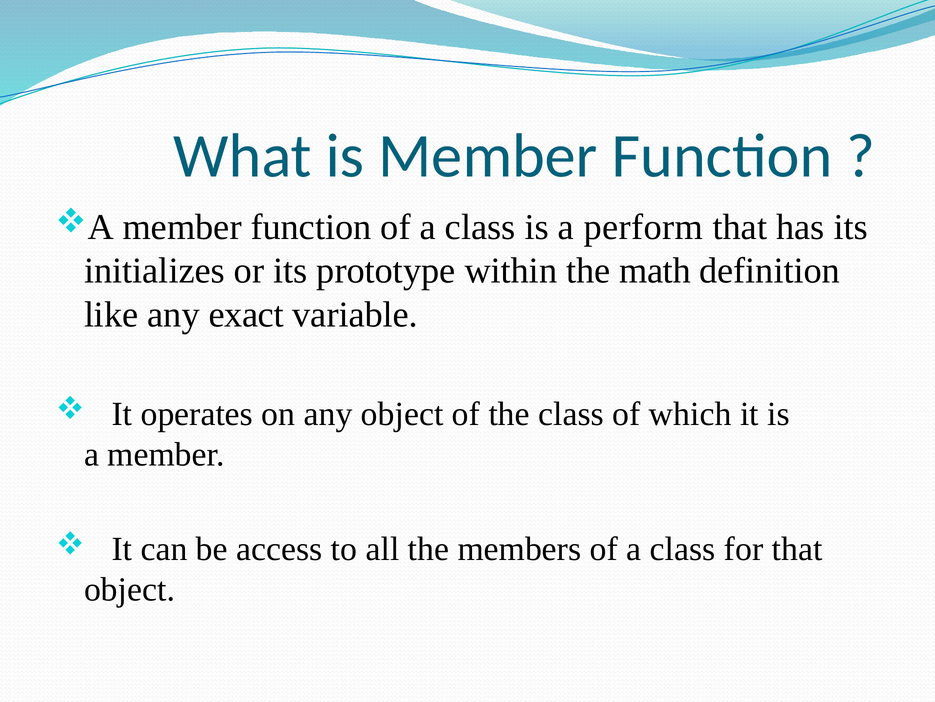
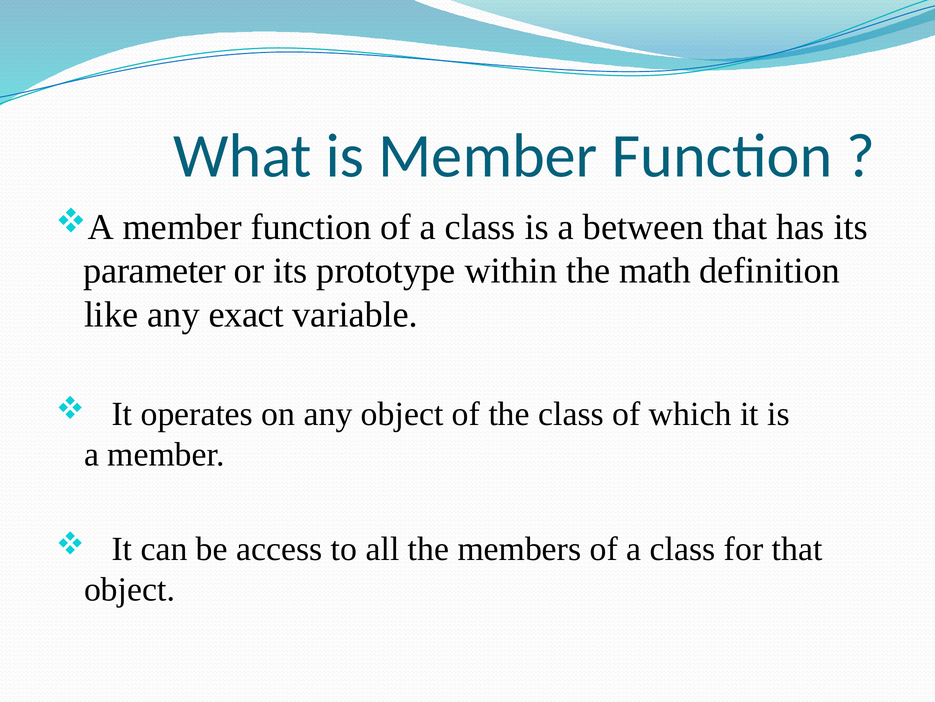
perform: perform -> between (643, 227)
initializes: initializes -> parameter (155, 271)
